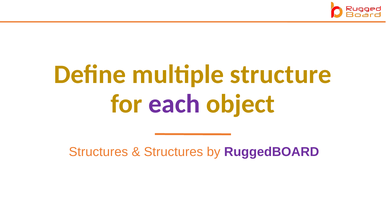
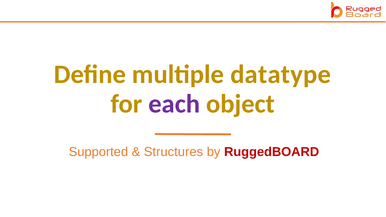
structure: structure -> datatype (281, 74)
Structures: Structures -> Supported (98, 152)
RuggedBOARD colour: purple -> red (272, 152)
